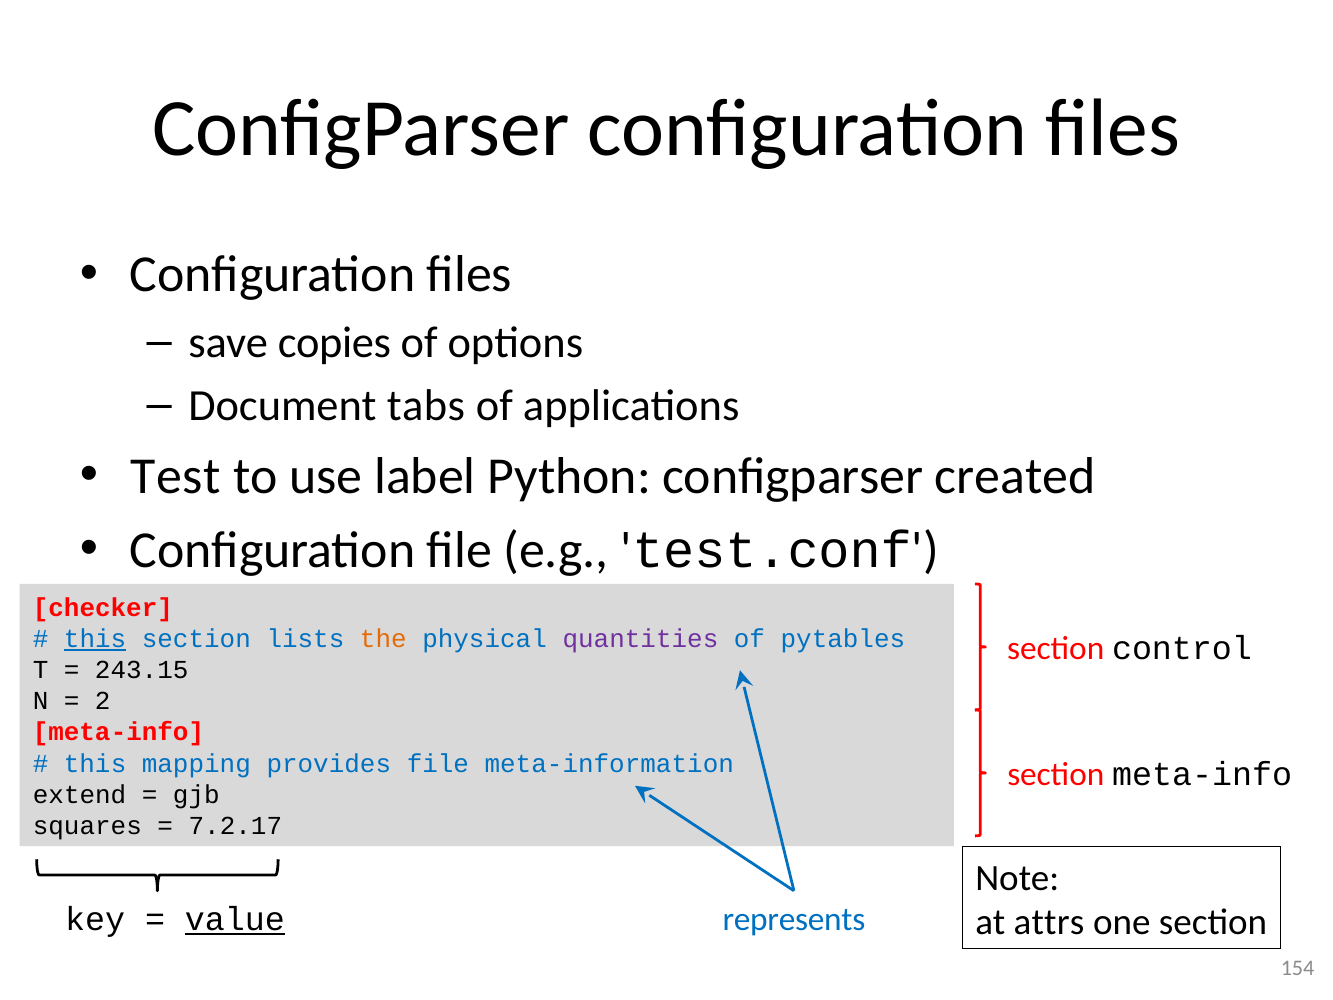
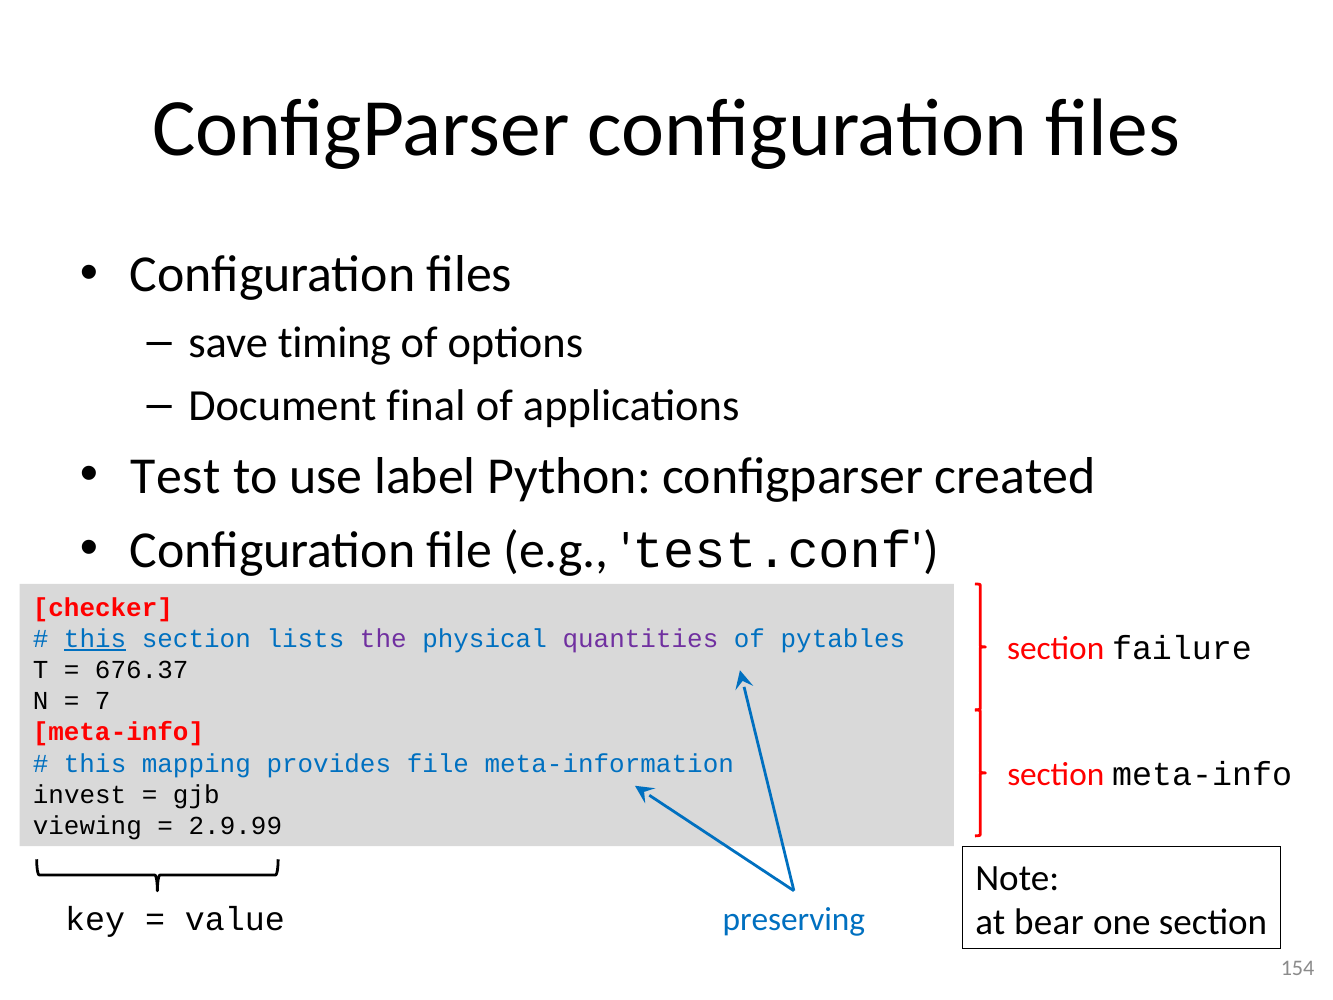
copies: copies -> timing (334, 342)
tabs: tabs -> final (426, 406)
the colour: orange -> purple (383, 639)
control: control -> failure (1182, 649)
243.15: 243.15 -> 676.37 (142, 670)
2: 2 -> 7 (103, 701)
extend: extend -> invest (80, 794)
squares: squares -> viewing (87, 826)
7.2.17: 7.2.17 -> 2.9.99 (235, 826)
represents: represents -> preserving (794, 919)
value underline: present -> none (235, 919)
attrs: attrs -> bear (1049, 922)
